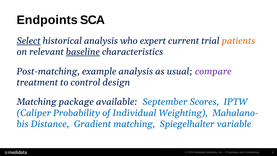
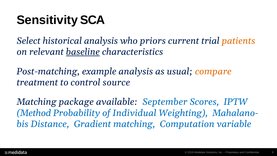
Endpoints: Endpoints -> Sensitivity (47, 20)
Select underline: present -> none (29, 41)
expert: expert -> priors (153, 41)
compare colour: purple -> orange (213, 71)
design: design -> source (116, 82)
Caliper: Caliper -> Method (34, 113)
Spiegelhalter: Spiegelhalter -> Computation (187, 124)
